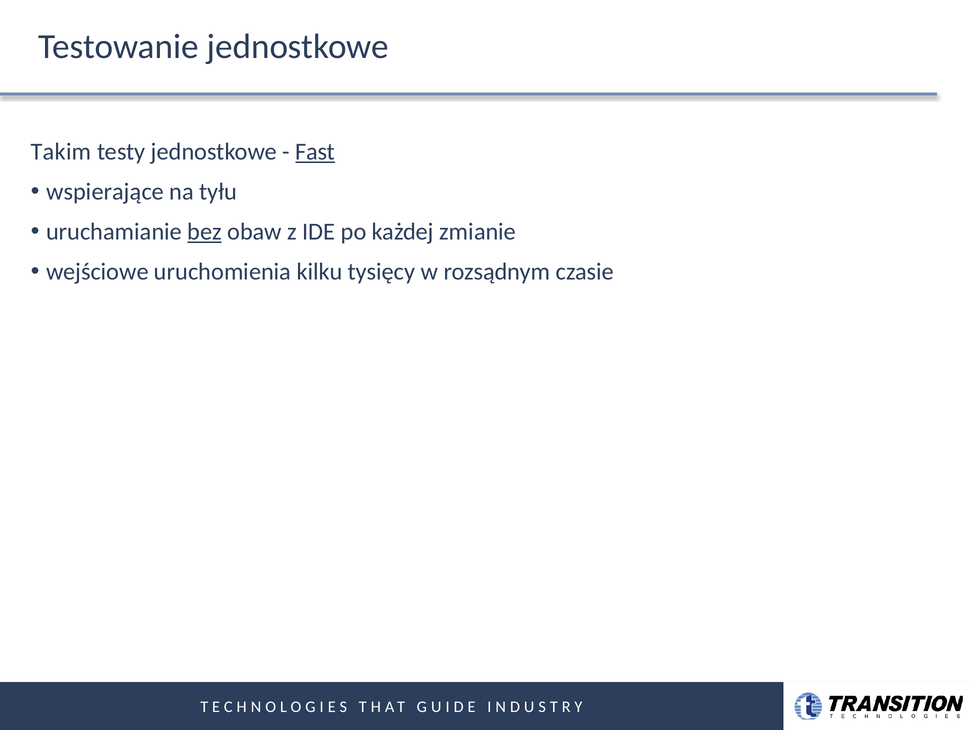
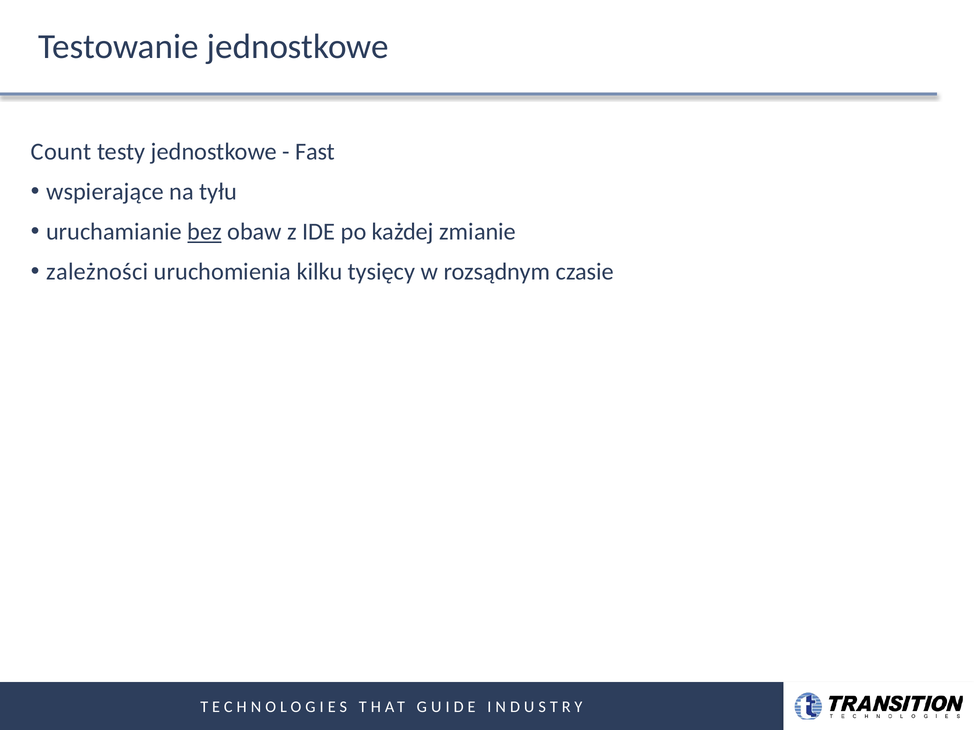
Takim: Takim -> Count (61, 152)
Fast underline: present -> none (315, 152)
wejściowe: wejściowe -> zależności (97, 272)
